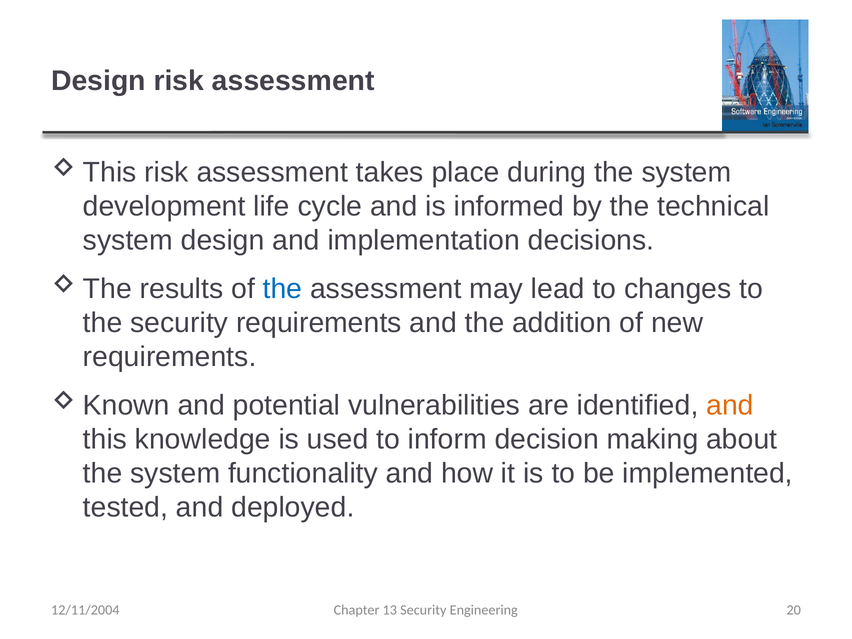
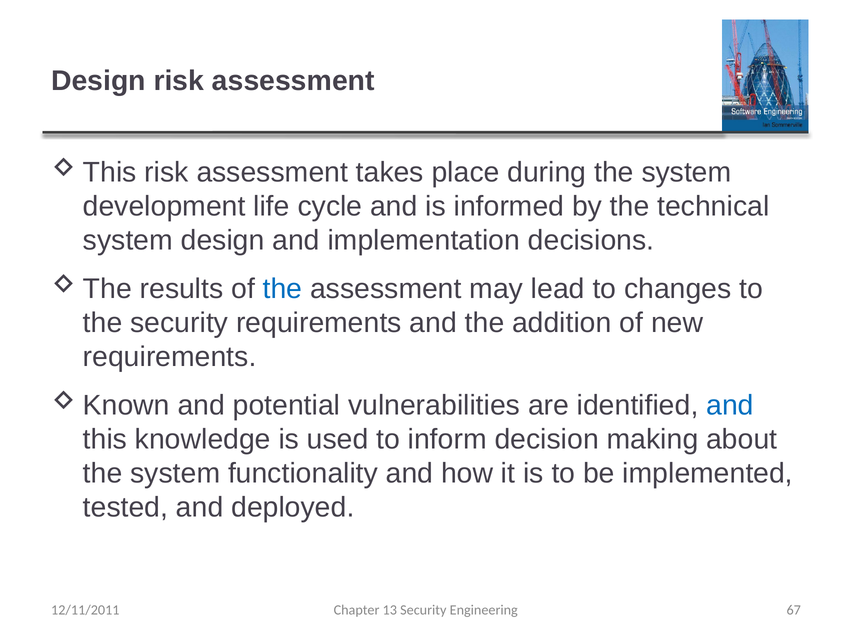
and colour: orange -> blue (730, 405)
20: 20 -> 67 (794, 610)
12/11/2004: 12/11/2004 -> 12/11/2011 (85, 610)
